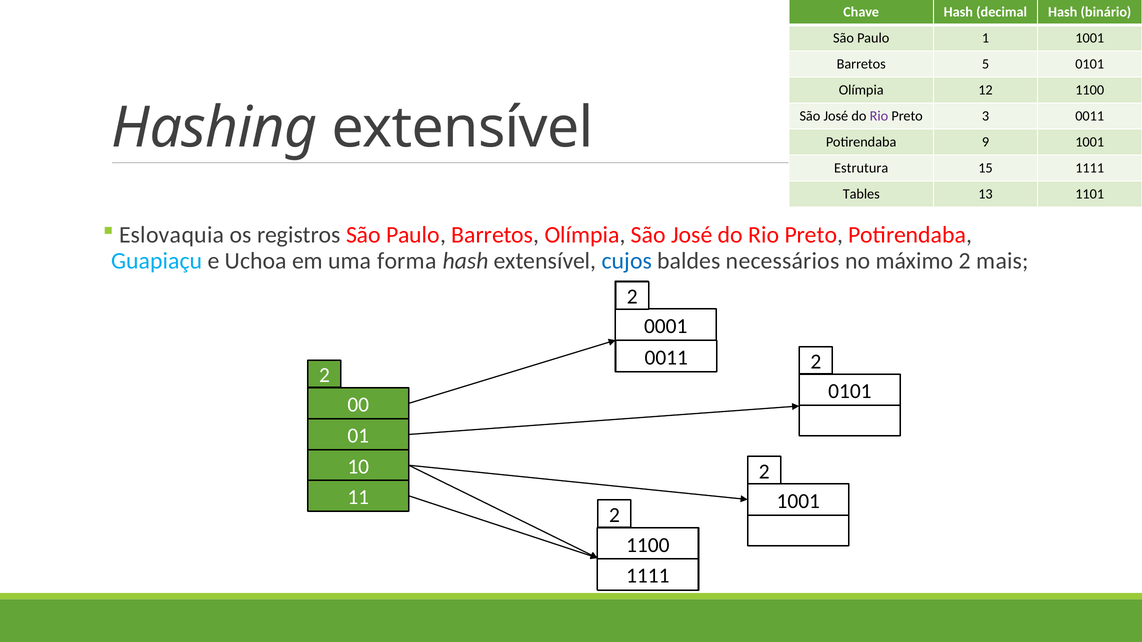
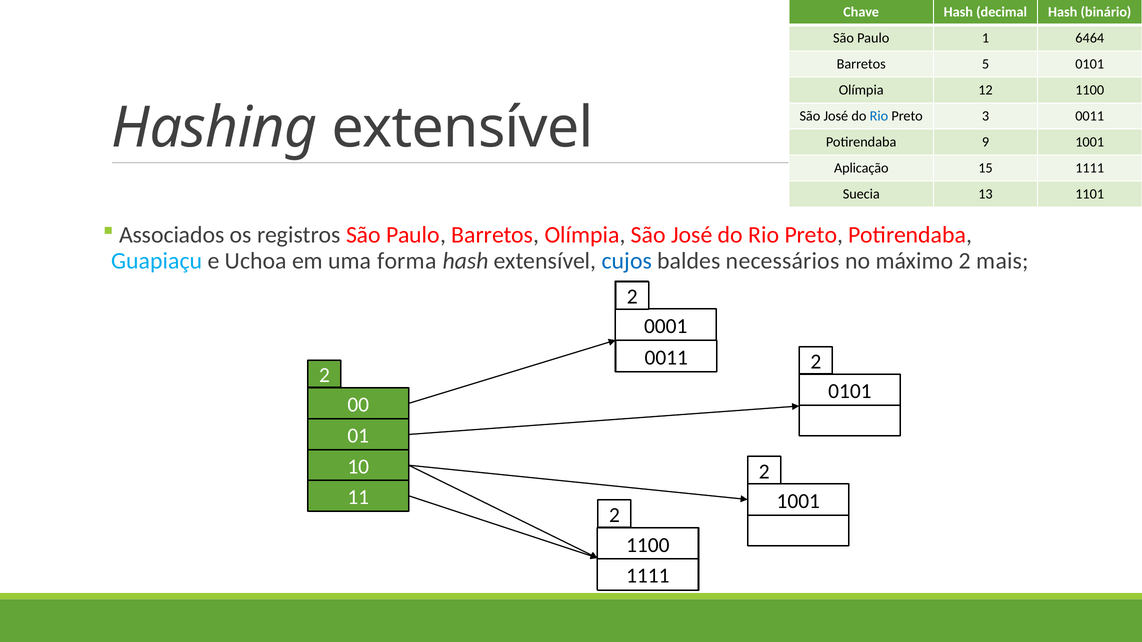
1 1001: 1001 -> 6464 (1090, 38)
Rio colour: purple -> blue (879, 116)
Estrutura: Estrutura -> Aplicação (861, 168)
Tables: Tables -> Suecia (861, 194)
Eslovaquia: Eslovaquia -> Associados (172, 235)
